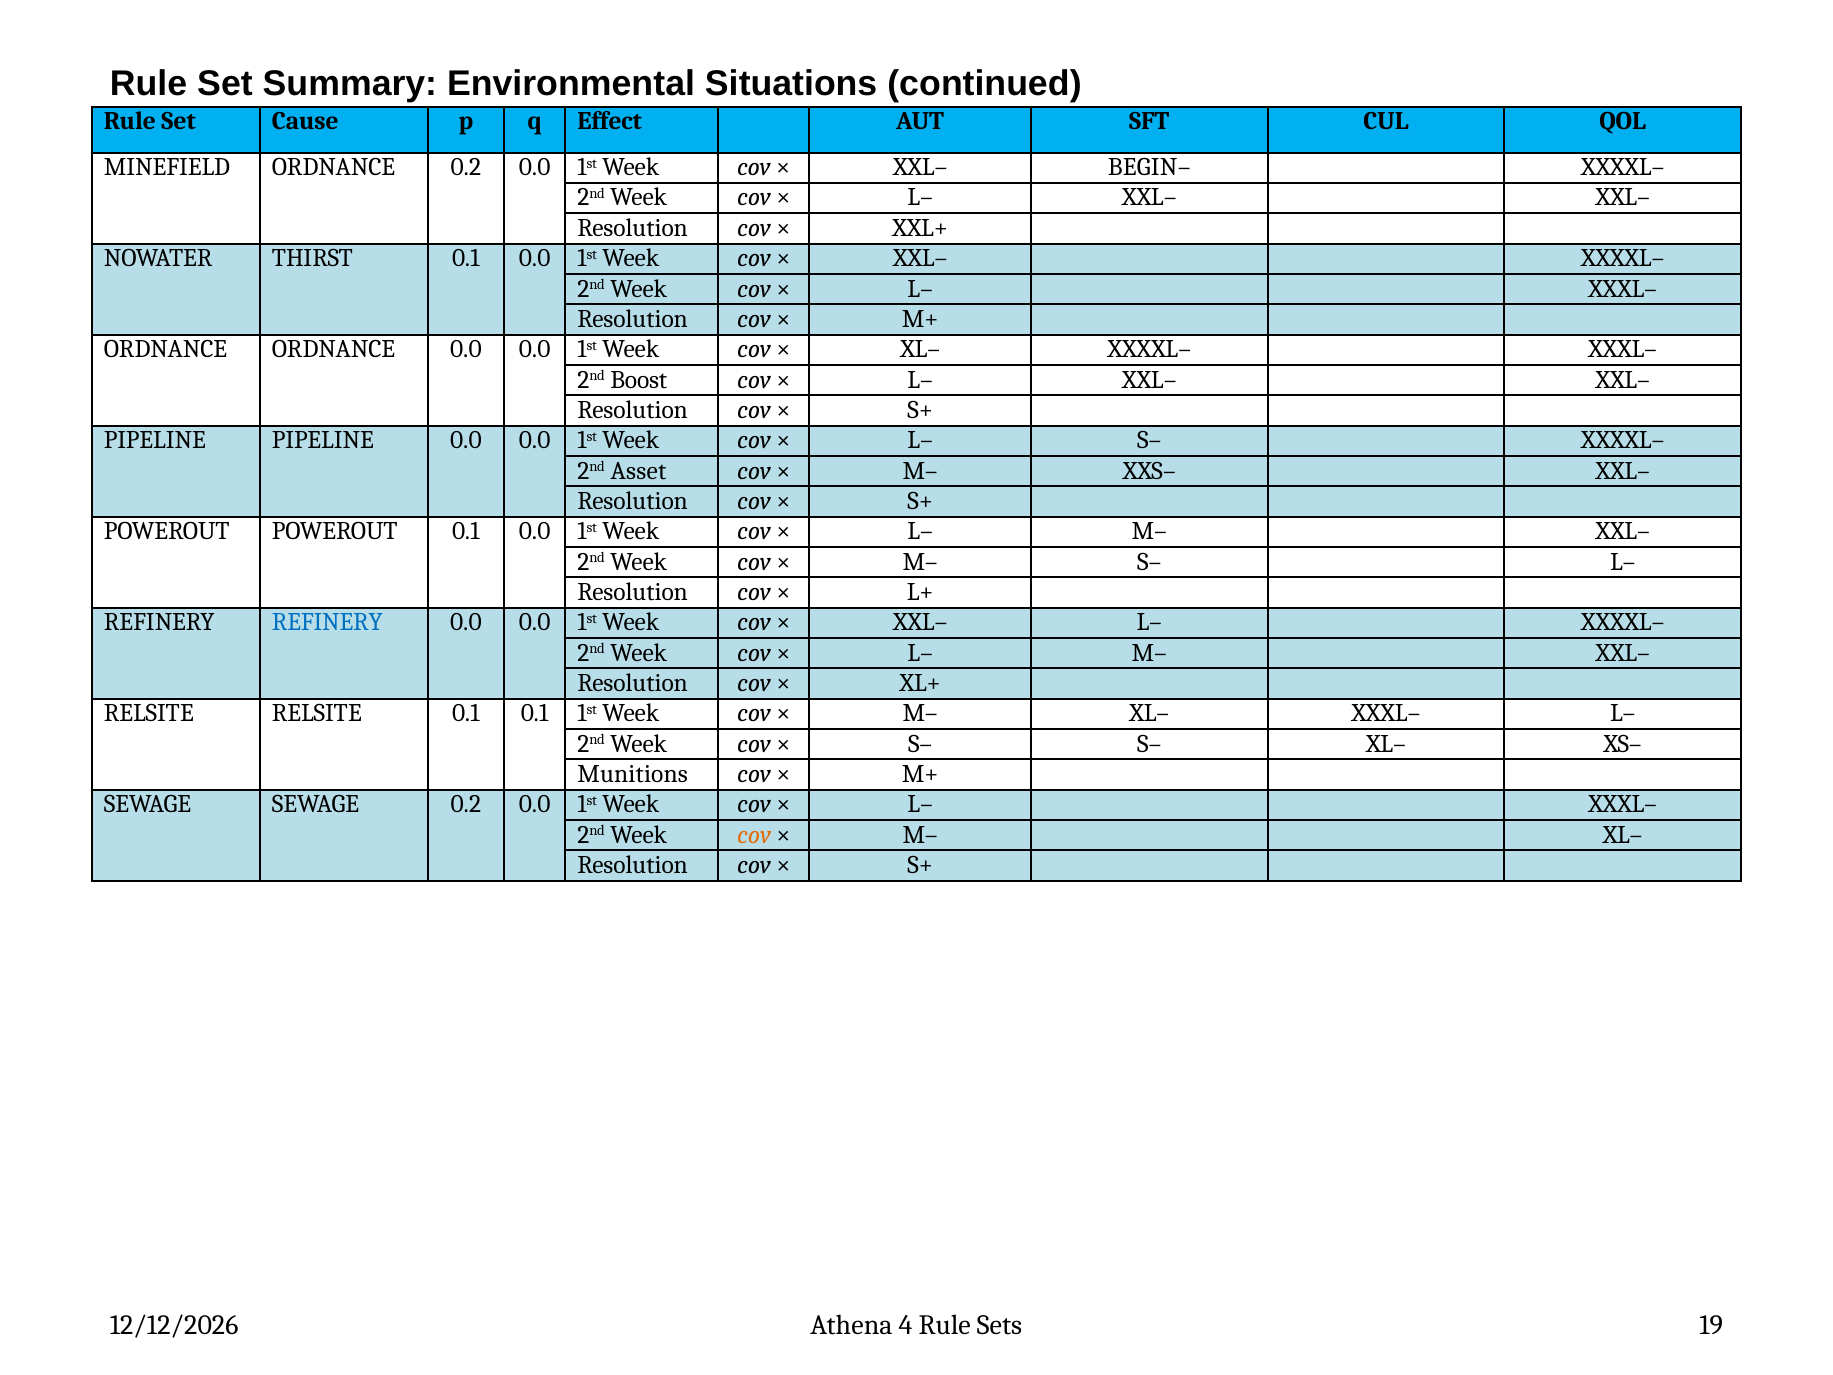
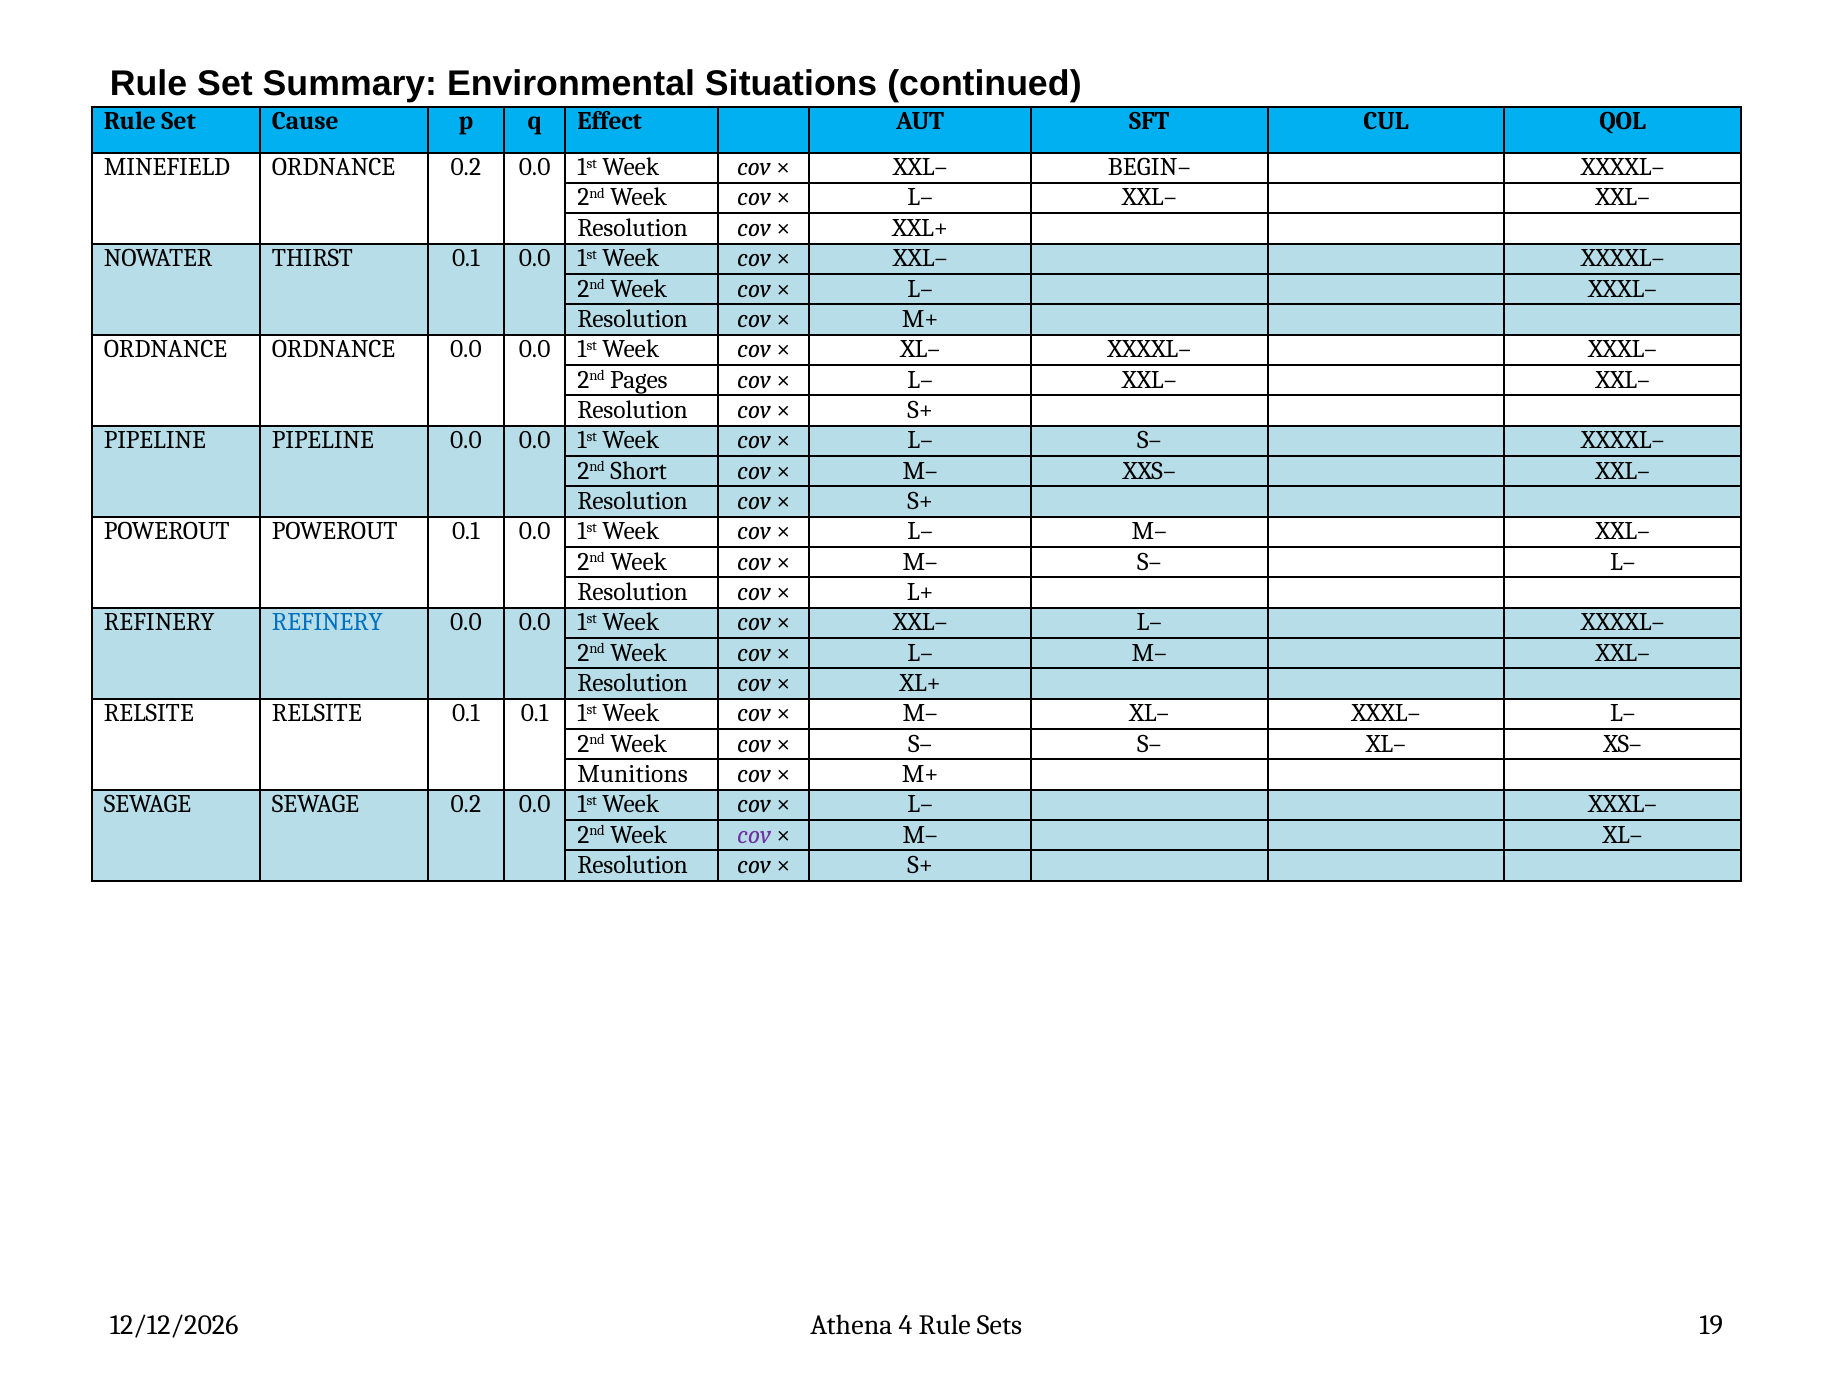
Boost: Boost -> Pages (639, 380)
Asset: Asset -> Short (639, 471)
cov colour: orange -> purple (754, 835)
